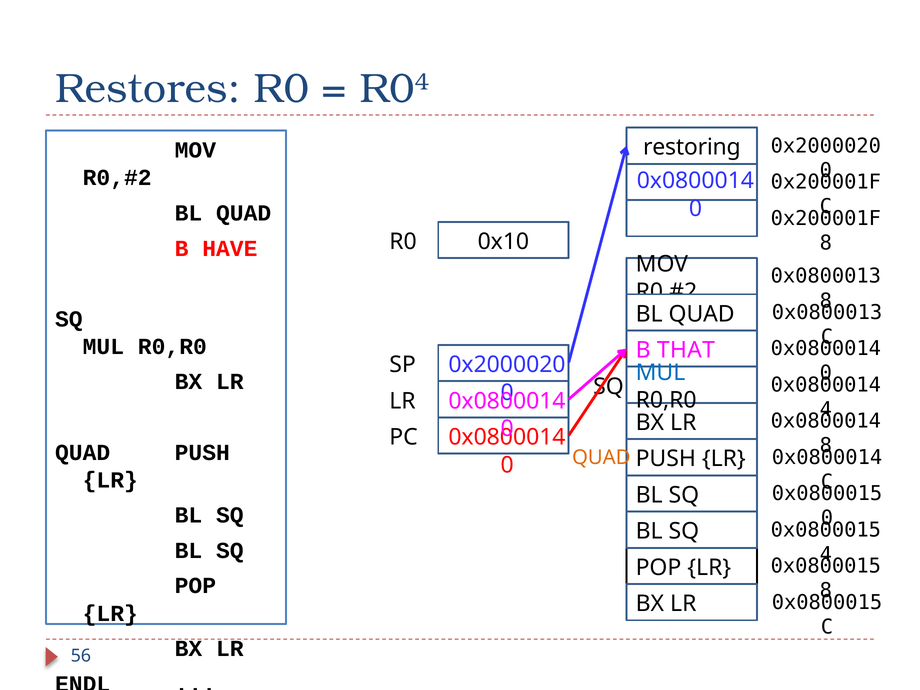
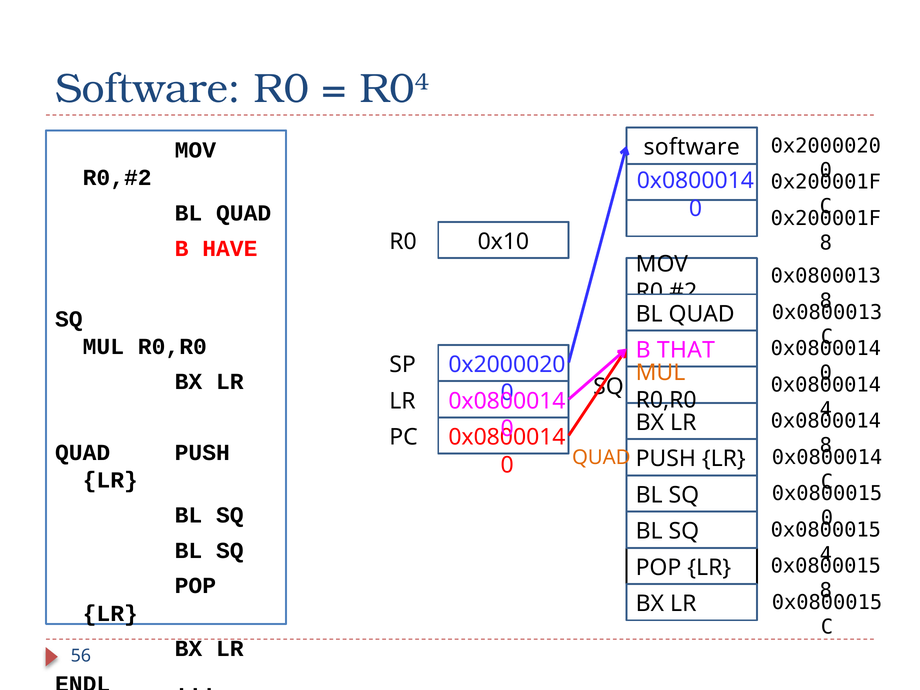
Restores: Restores -> Software (148, 89)
restoring: restoring -> software (692, 147)
MUL colour: blue -> orange (660, 373)
